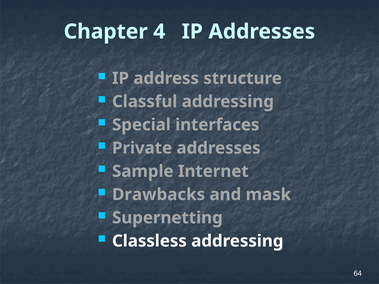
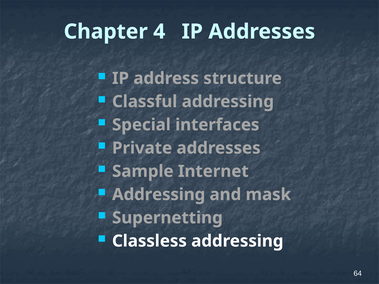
Drawbacks: Drawbacks -> Addressing (159, 195)
